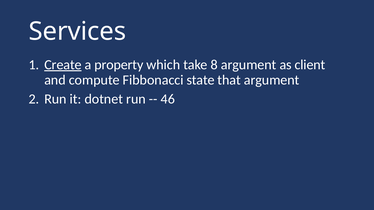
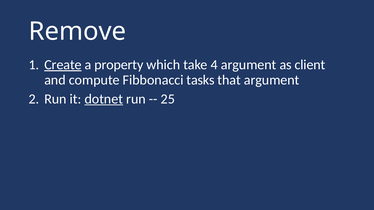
Services: Services -> Remove (77, 31)
8: 8 -> 4 (214, 65)
state: state -> tasks (201, 80)
dotnet underline: none -> present (104, 99)
46: 46 -> 25 (168, 99)
